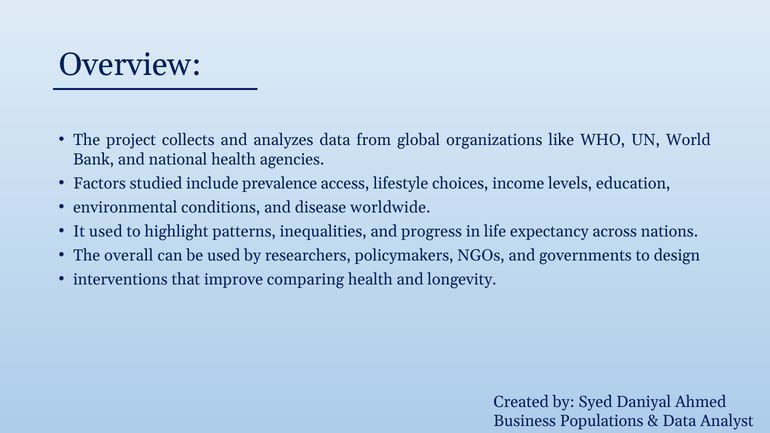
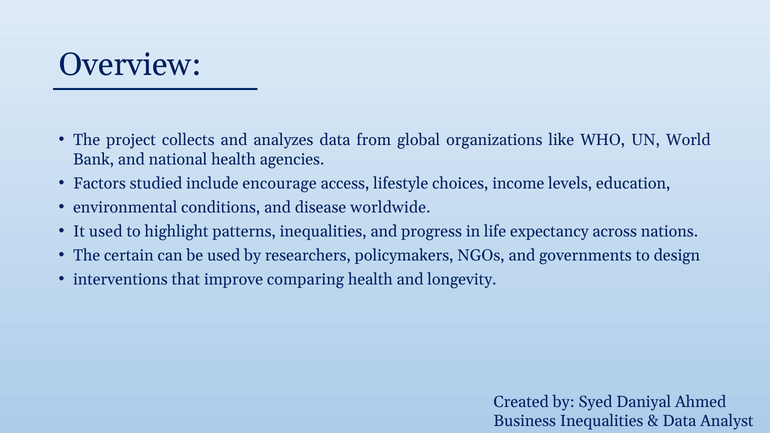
prevalence: prevalence -> encourage (280, 183)
overall: overall -> certain (129, 256)
Business Populations: Populations -> Inequalities (602, 421)
